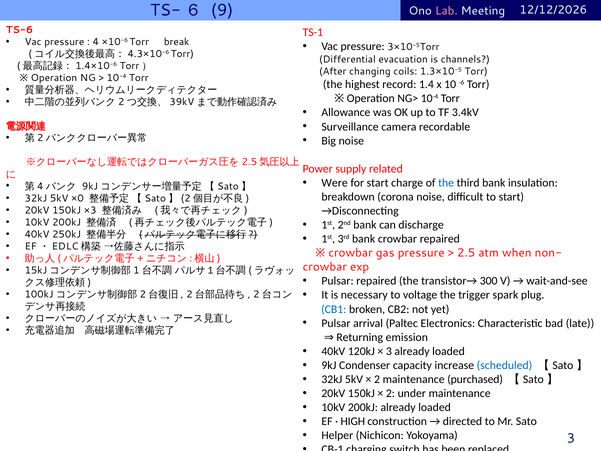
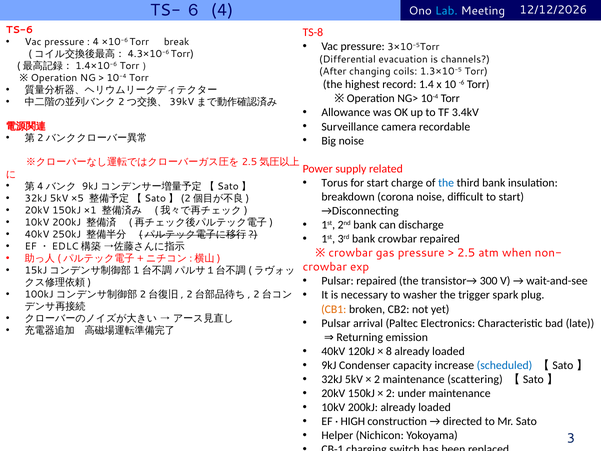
TS-６ 9: 9 -> 4 (222, 10)
Lab colour: pink -> light blue (446, 11)
TS-1: TS-1 -> TS-8 (313, 32)
Were: Were -> Torus (335, 183)
×0: ×0 -> ×5 (77, 198)
×3: ×3 -> ×1 (90, 210)
voltage: voltage -> washer (420, 295)
CB1 colour: blue -> orange (334, 309)
3: 3 -> 8 (389, 351)
purchased: purchased -> scattering (475, 379)
